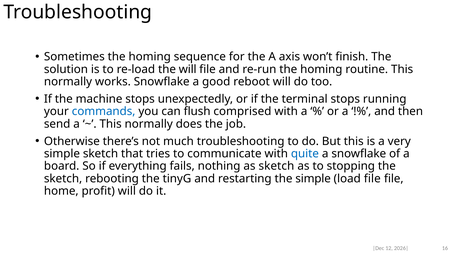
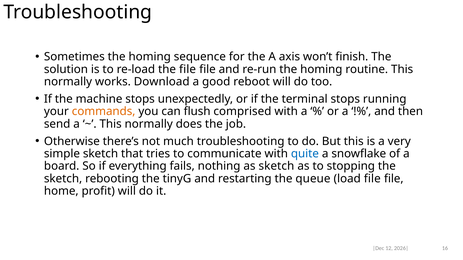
the will: will -> file (188, 69)
works Snowflake: Snowflake -> Download (162, 82)
commands colour: blue -> orange (104, 112)
the simple: simple -> queue (313, 179)
